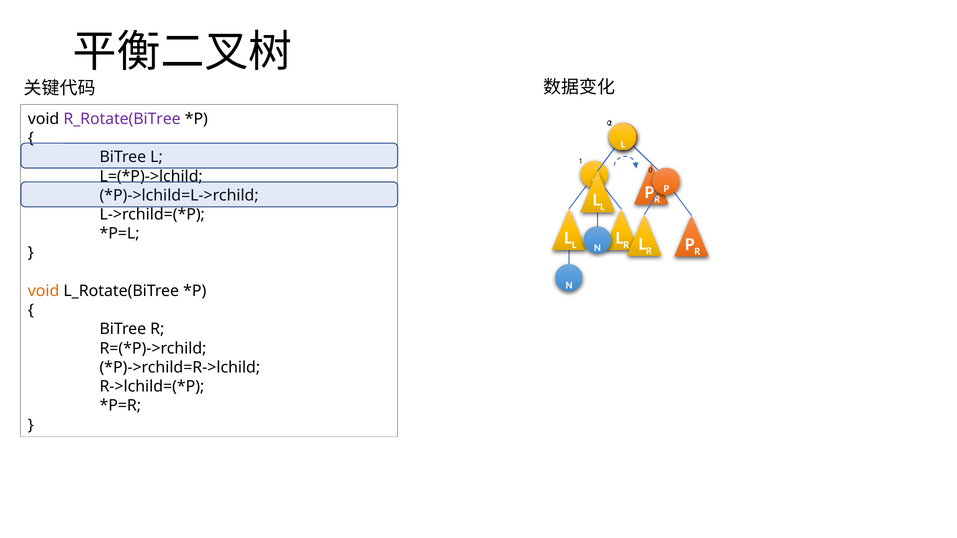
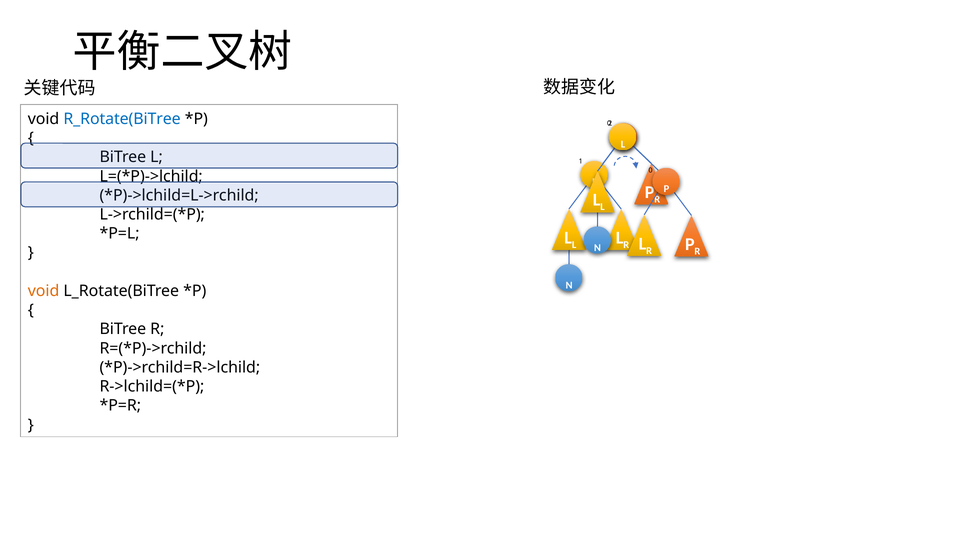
R_Rotate(BiTree colour: purple -> blue (122, 119)
